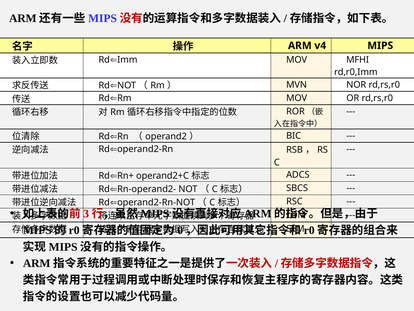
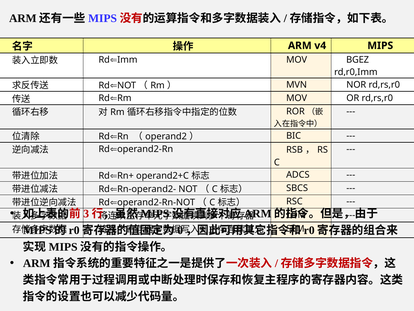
MFHI: MFHI -> BGEZ (358, 60)
